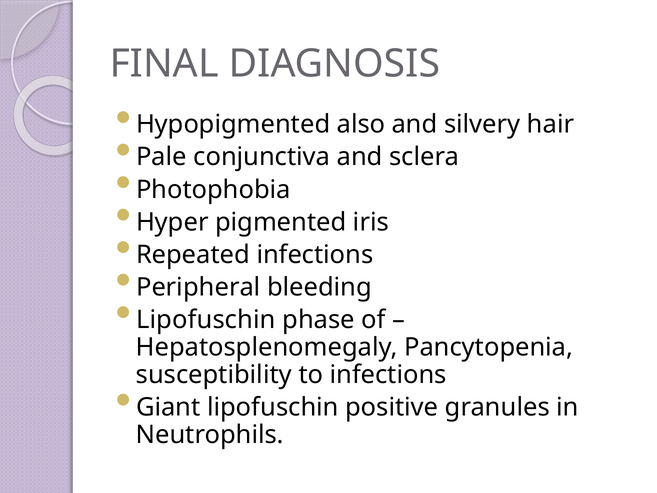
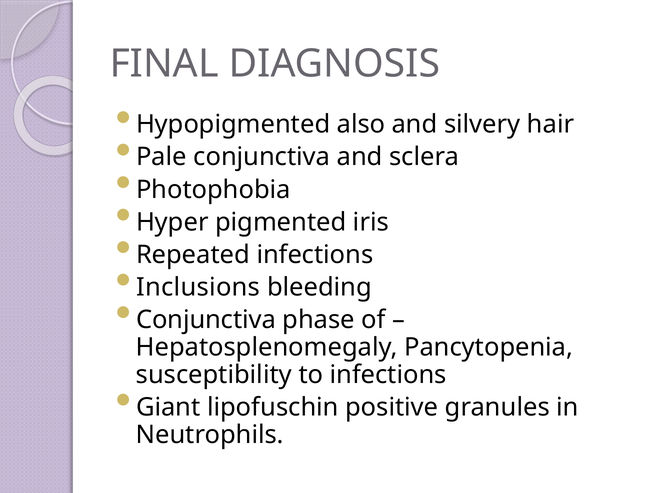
Peripheral: Peripheral -> Inclusions (198, 287)
Lipofuschin: Lipofuschin -> Conjunctiva (206, 320)
